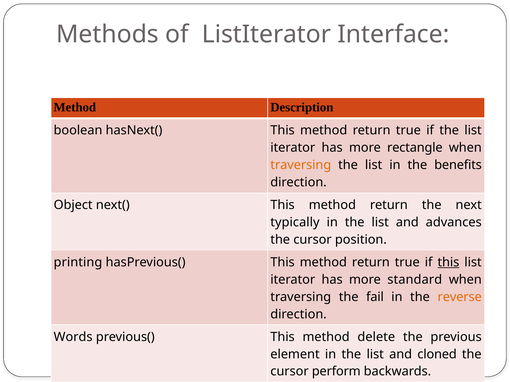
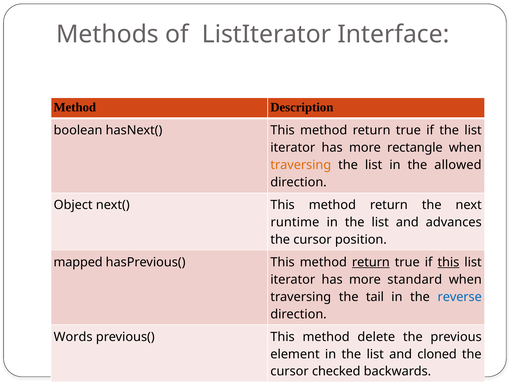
benefits: benefits -> allowed (458, 165)
typically: typically -> runtime (295, 223)
printing: printing -> mapped (78, 263)
return underline: none -> present (371, 263)
fail: fail -> tail (375, 297)
reverse colour: orange -> blue (460, 297)
perform: perform -> checked (336, 372)
